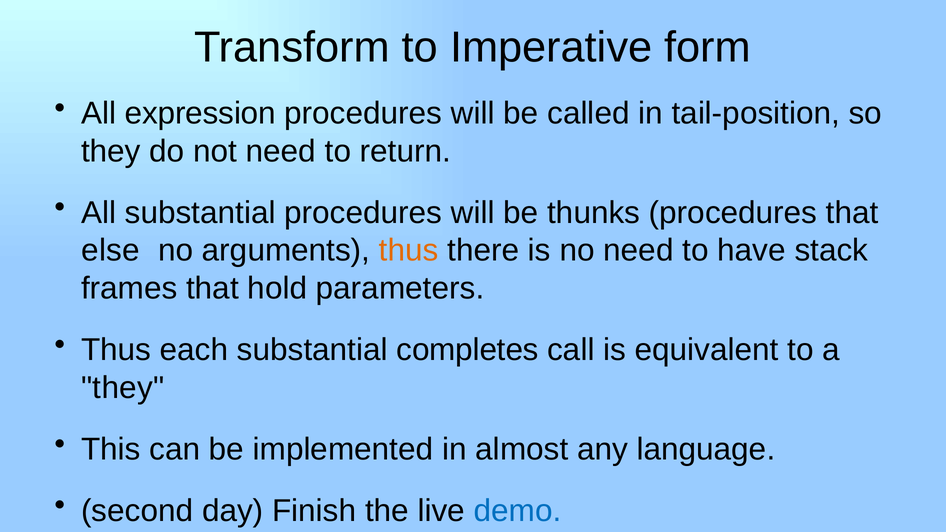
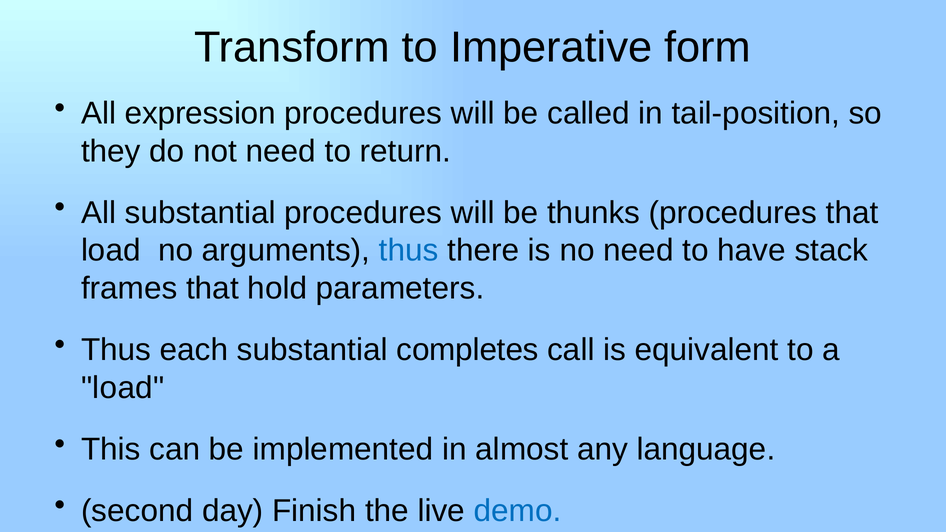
else: else -> load (111, 251)
thus colour: orange -> blue (409, 251)
they: they -> load (123, 388)
